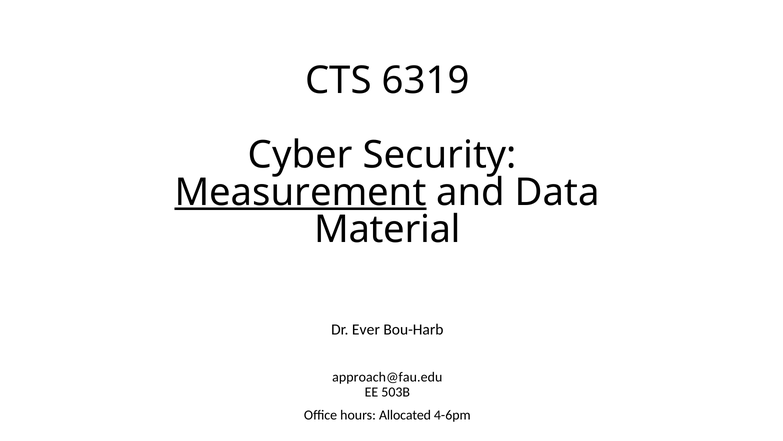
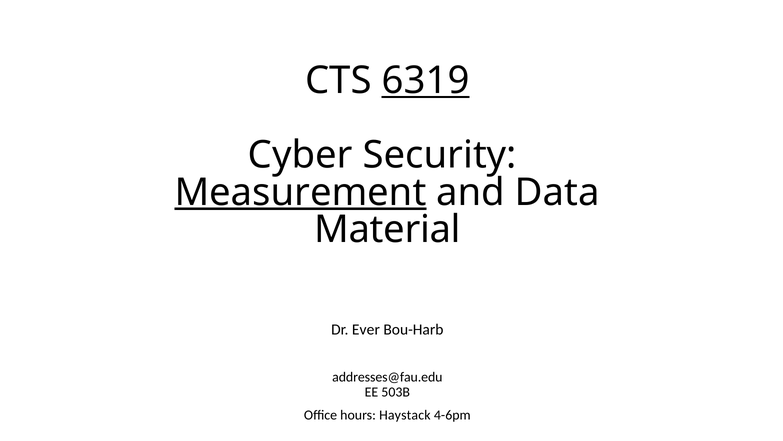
6319 underline: none -> present (426, 80)
approach@fau.edu: approach@fau.edu -> addresses@fau.edu (387, 377)
Allocated: Allocated -> Haystack (405, 415)
